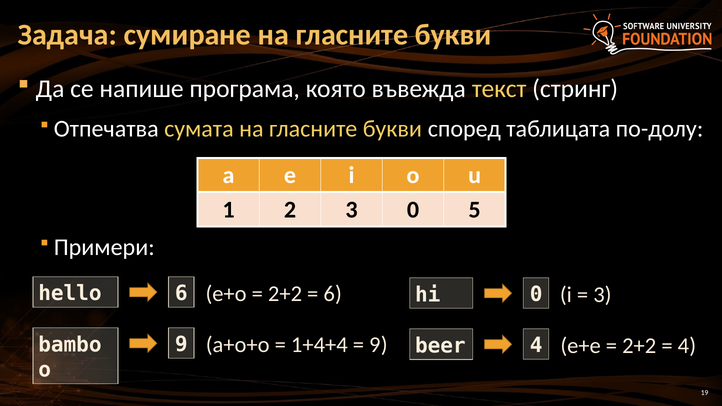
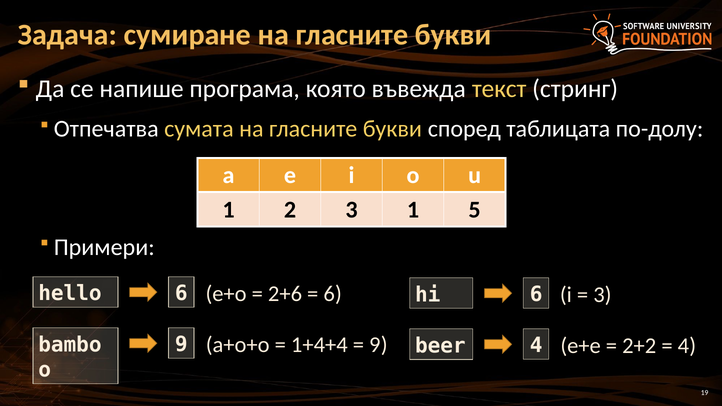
3 0: 0 -> 1 (413, 210)
2+2: 2+2 -> 2+6 (285, 294)
hi 0: 0 -> 6 (536, 295)
